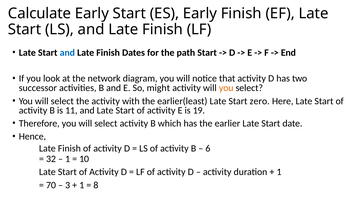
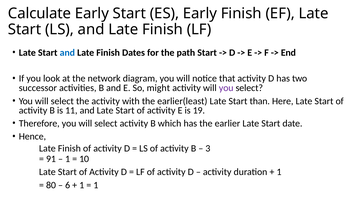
you colour: orange -> purple (226, 88)
zero: zero -> than (260, 101)
6: 6 -> 3 (208, 148)
32: 32 -> 91 (51, 159)
70: 70 -> 80 (51, 185)
3: 3 -> 6 (68, 185)
8: 8 -> 1 (96, 185)
